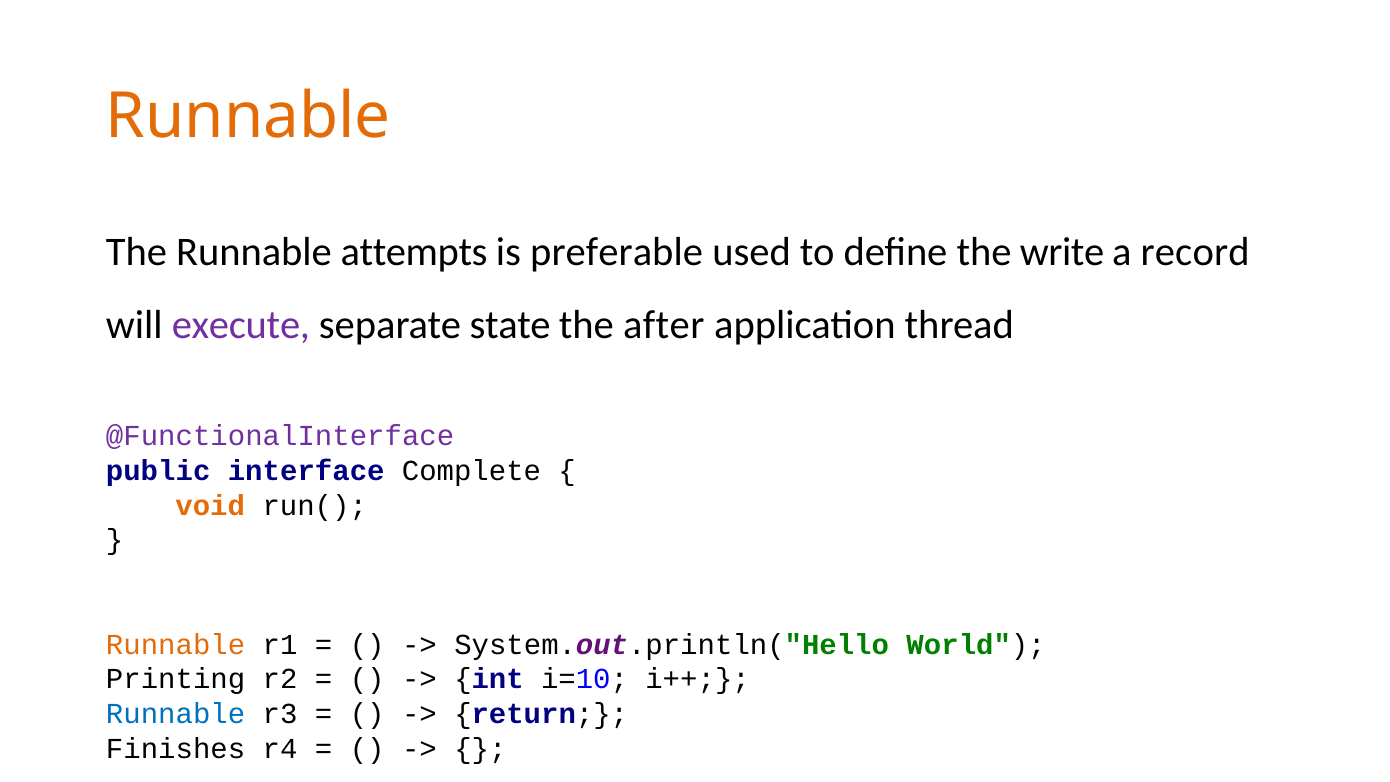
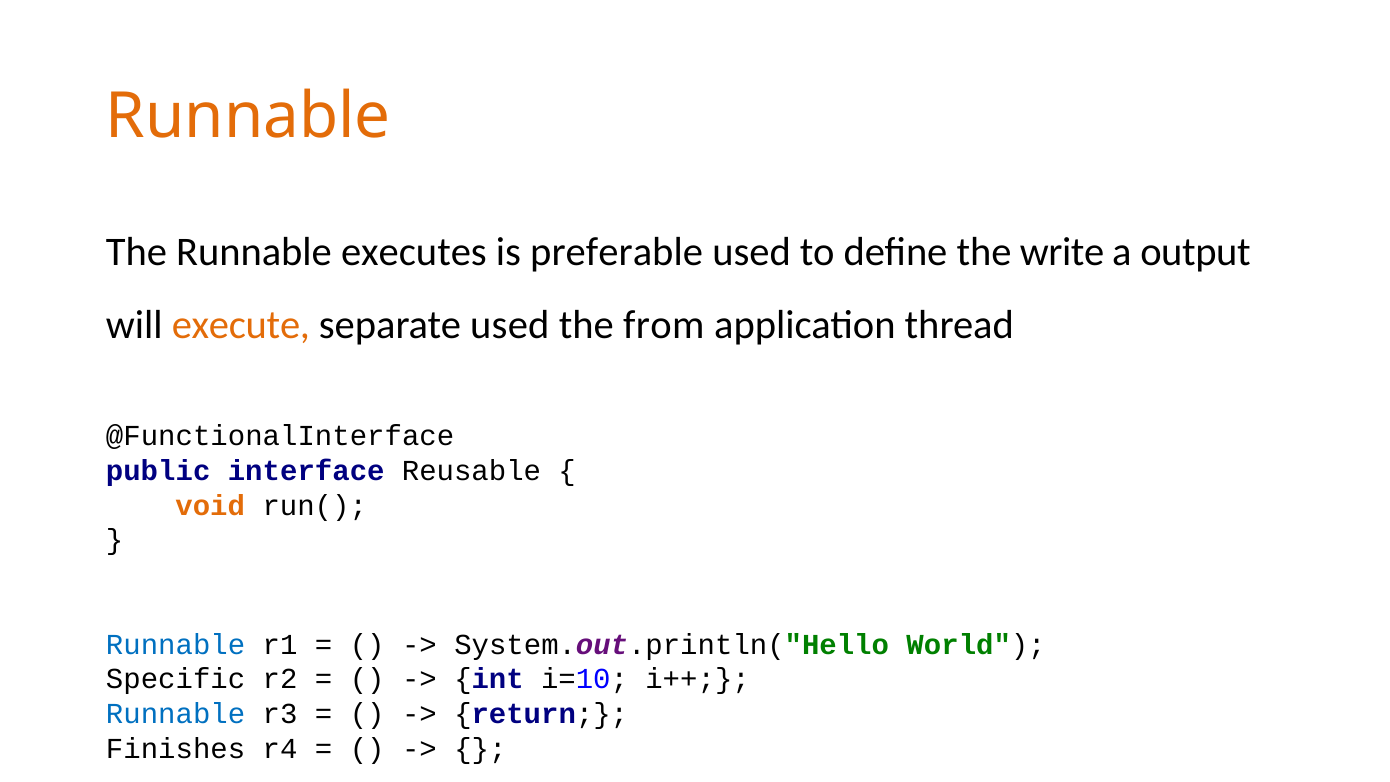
attempts: attempts -> executes (414, 252)
record: record -> output (1195, 252)
execute colour: purple -> orange (241, 326)
separate state: state -> used (510, 326)
after: after -> from (664, 326)
@FunctionalInterface colour: purple -> black (280, 436)
Complete: Complete -> Reusable (471, 471)
Runnable colour: orange -> blue (176, 645)
Printing: Printing -> Specific (176, 679)
